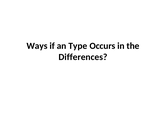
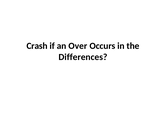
Ways: Ways -> Crash (37, 46)
Type: Type -> Over (78, 46)
